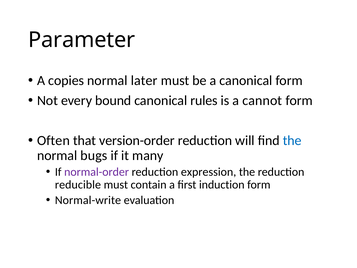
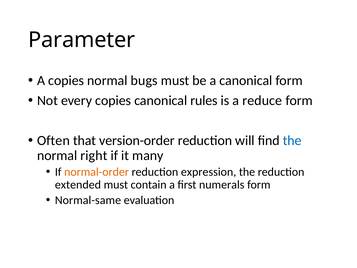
later: later -> bugs (144, 80)
every bound: bound -> copies (113, 100)
cannot: cannot -> reduce (262, 100)
bugs: bugs -> right (94, 155)
normal-order colour: purple -> orange (97, 172)
reducible: reducible -> extended (78, 185)
induction: induction -> numerals (222, 185)
Normal-write: Normal-write -> Normal-same (88, 200)
